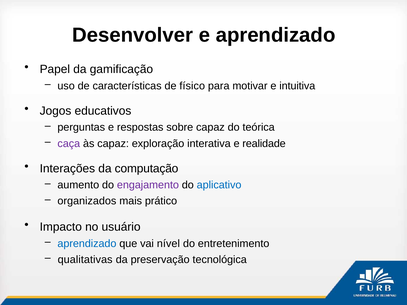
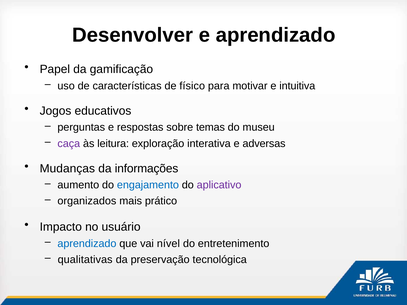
sobre capaz: capaz -> temas (210, 128)
teórica: teórica -> museu (259, 128)
às capaz: capaz -> leitura (113, 144)
realidade: realidade -> adversas (264, 144)
Interações: Interações -> Mudanças (67, 169)
computação: computação -> informações (147, 169)
engajamento colour: purple -> blue (148, 185)
aplicativo colour: blue -> purple (219, 185)
